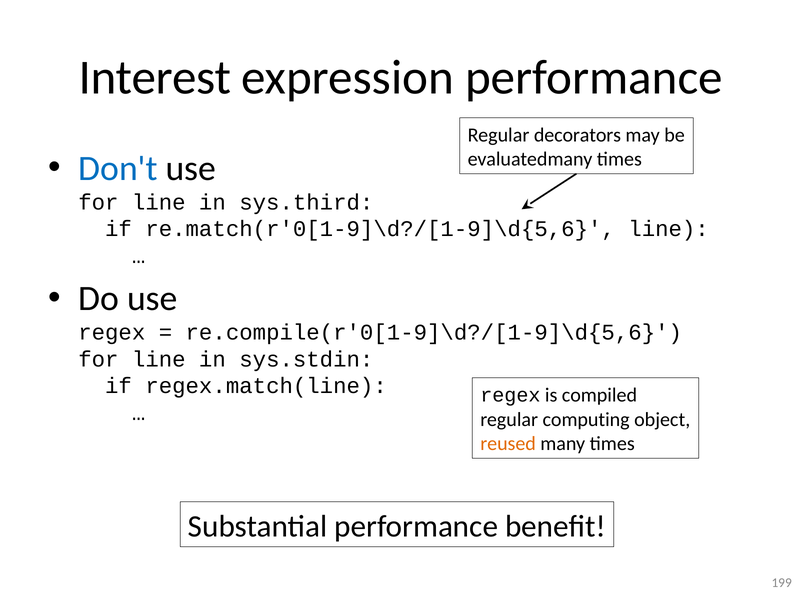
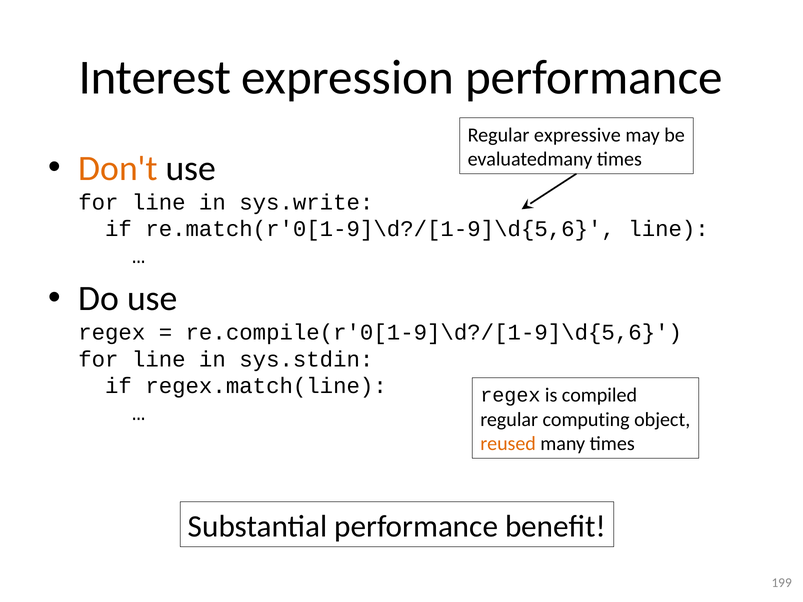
decorators: decorators -> expressive (577, 135)
Don't colour: blue -> orange (118, 168)
sys.third: sys.third -> sys.write (306, 202)
